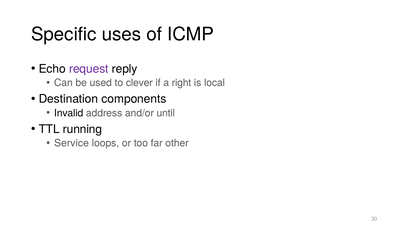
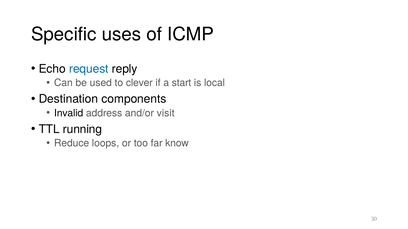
request colour: purple -> blue (89, 69)
right: right -> start (182, 83)
until: until -> visit (166, 113)
Service: Service -> Reduce (72, 144)
other: other -> know (177, 144)
